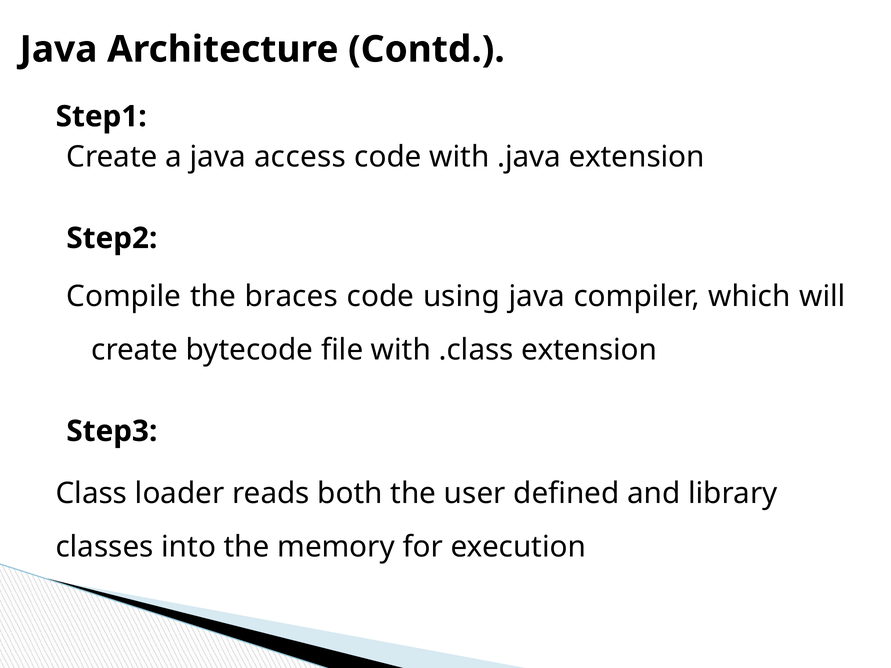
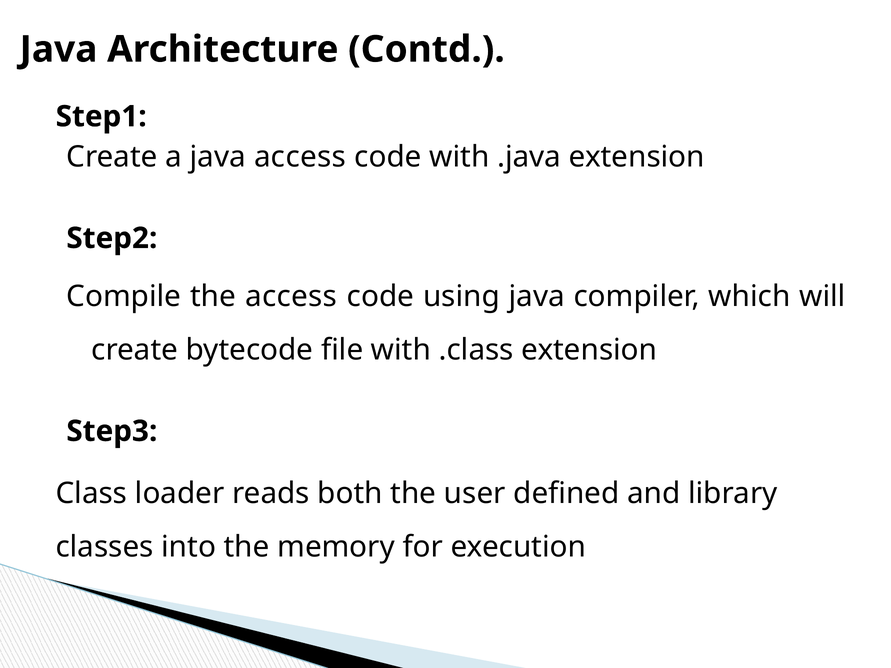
the braces: braces -> access (291, 297)
